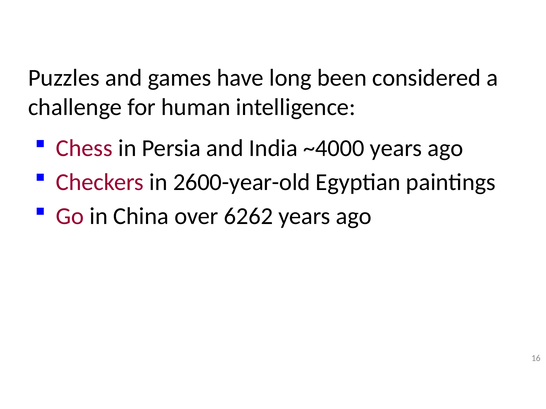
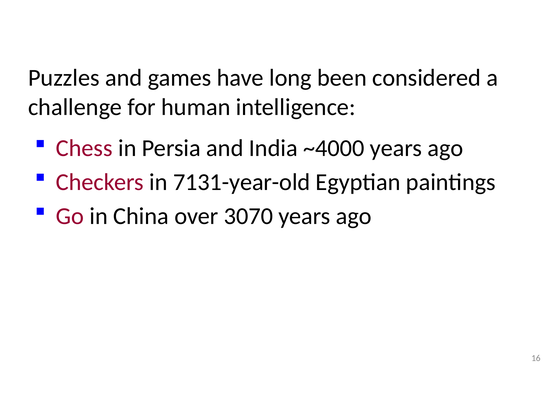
2600-year-old: 2600-year-old -> 7131-year-old (242, 182)
6262: 6262 -> 3070 (248, 216)
